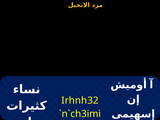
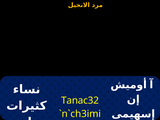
Irhnh32: Irhnh32 -> Tanac32 (80, 100)
